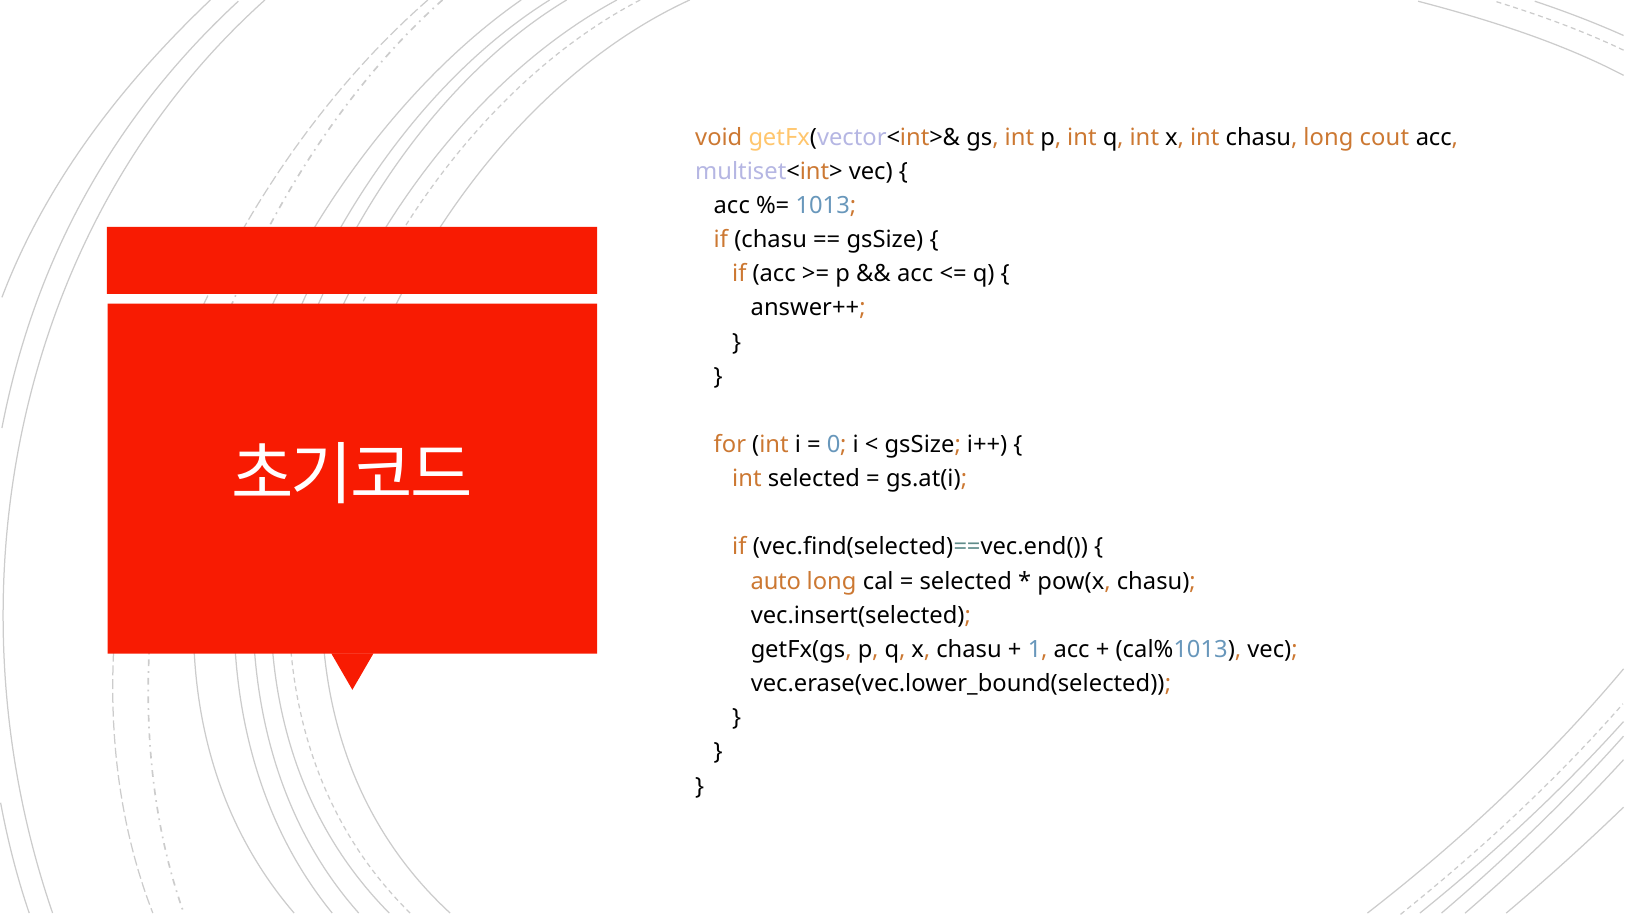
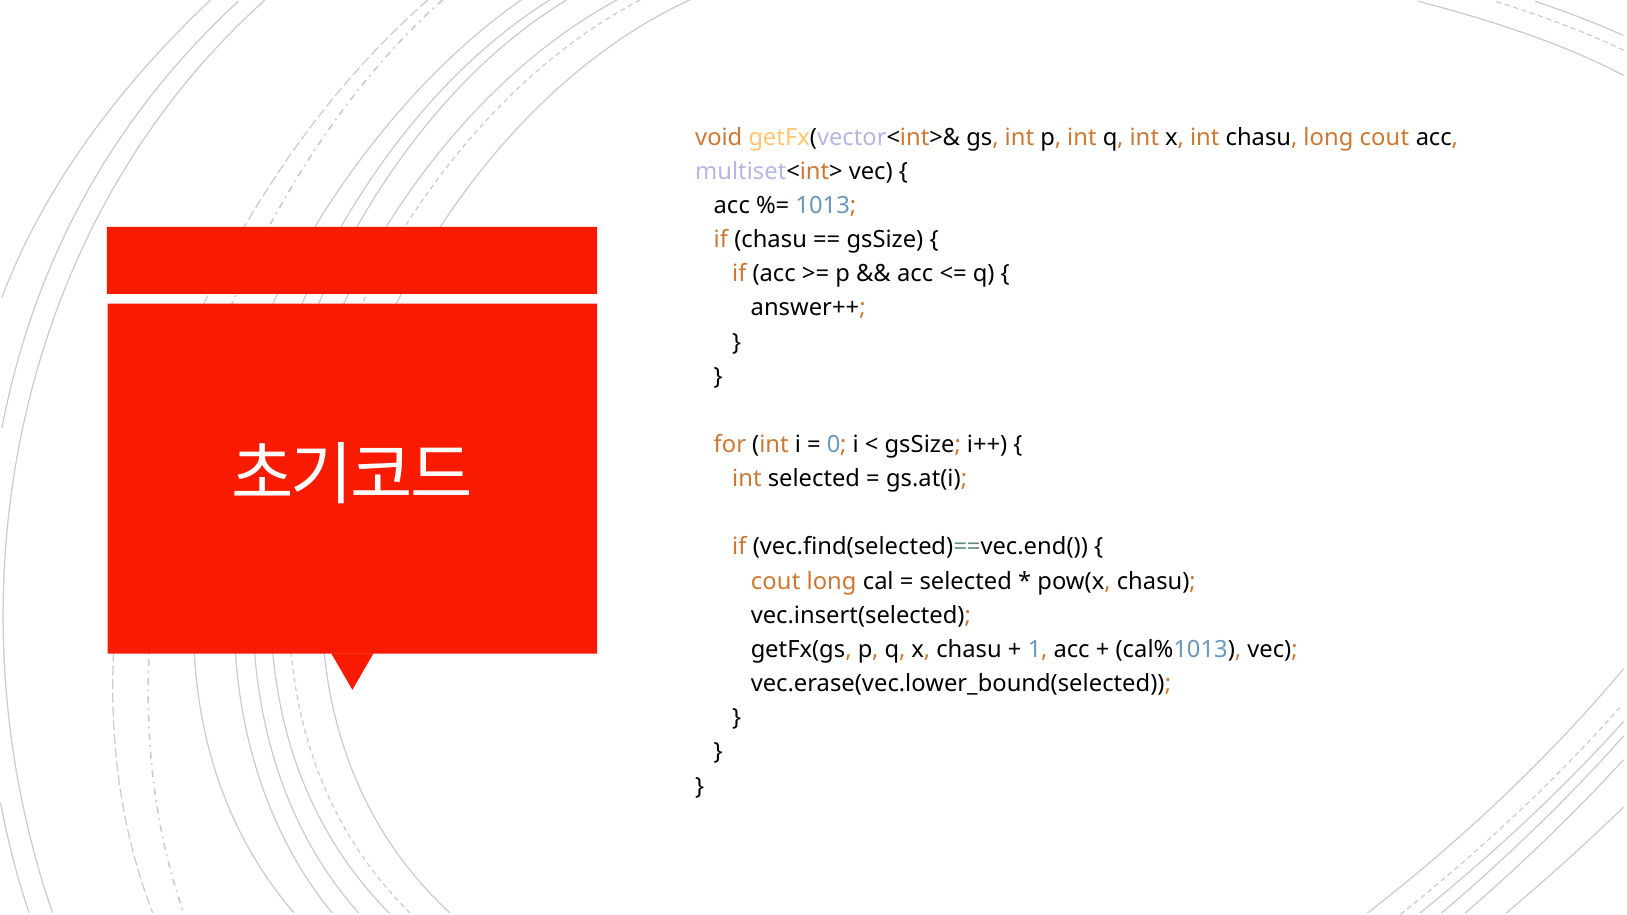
auto: auto -> cout (776, 581)
